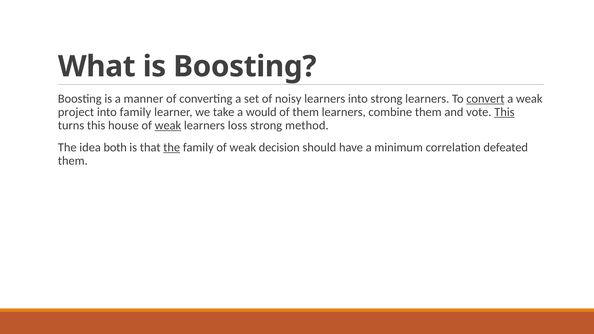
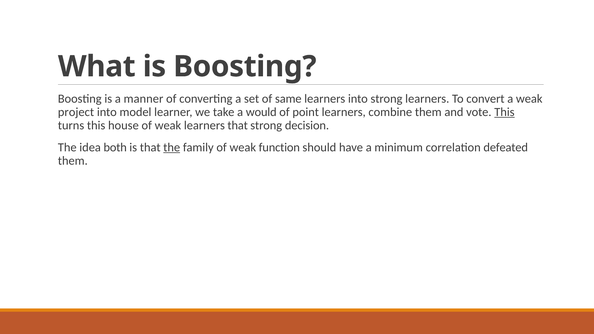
noisy: noisy -> same (288, 99)
convert underline: present -> none (485, 99)
into family: family -> model (135, 112)
of them: them -> point (306, 112)
weak underline: present -> none (168, 125)
learners loss: loss -> that (238, 125)
method: method -> decision (307, 125)
decision: decision -> function (279, 148)
